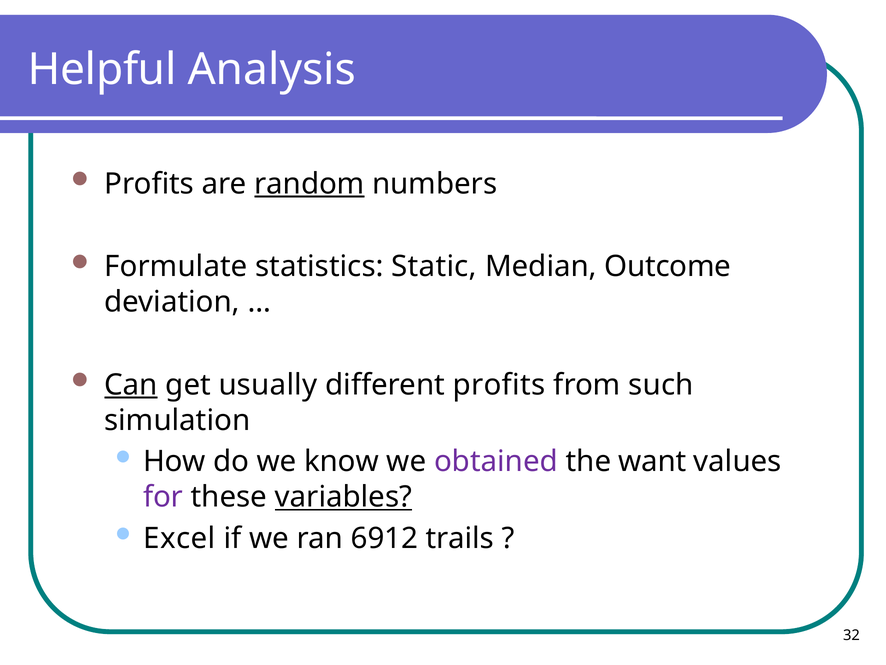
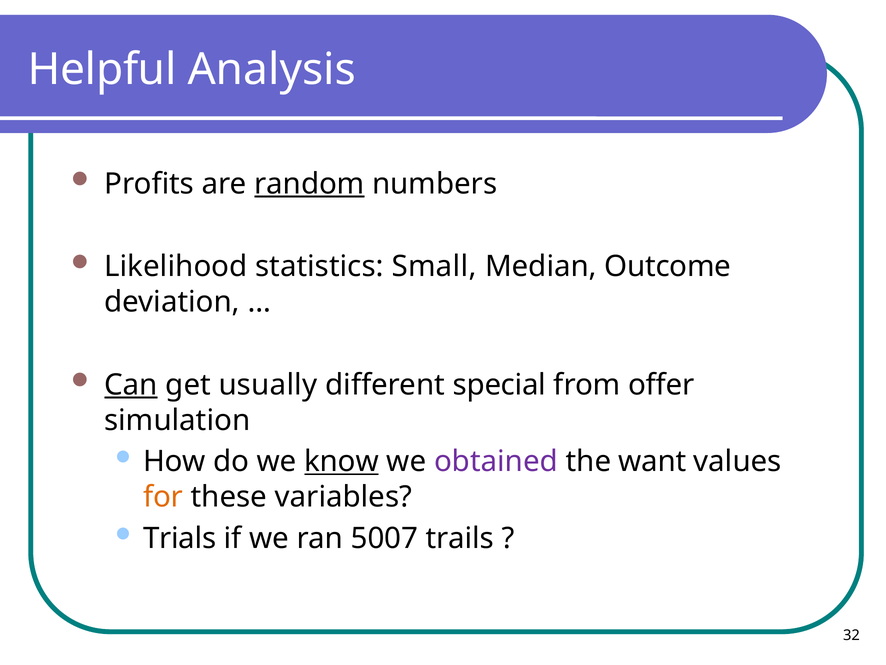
Formulate: Formulate -> Likelihood (176, 266)
Static: Static -> Small (434, 266)
different profits: profits -> special (499, 385)
such: such -> offer (661, 385)
know underline: none -> present (342, 461)
for colour: purple -> orange (163, 497)
variables underline: present -> none (343, 497)
Excel: Excel -> Trials (180, 538)
6912: 6912 -> 5007 (384, 538)
